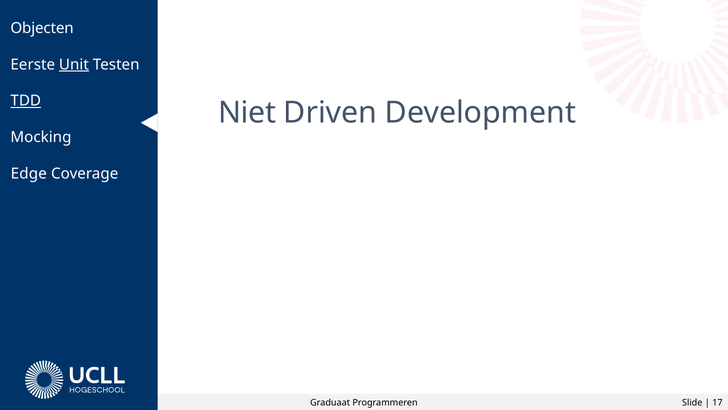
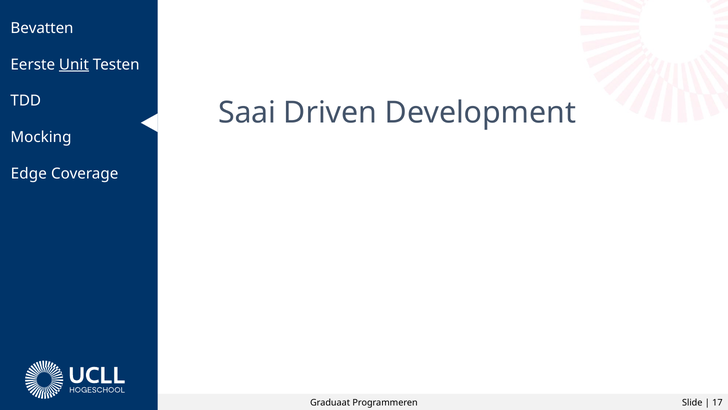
Objecten: Objecten -> Bevatten (42, 28)
TDD underline: present -> none (26, 101)
Niet: Niet -> Saai (247, 113)
